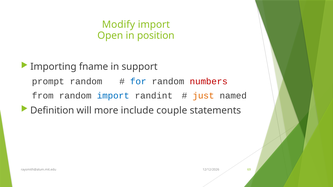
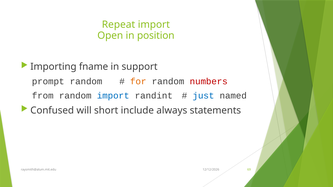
Modify: Modify -> Repeat (119, 25)
for colour: blue -> orange (138, 81)
just colour: orange -> blue (203, 96)
Definition: Definition -> Confused (52, 110)
more: more -> short (106, 110)
couple: couple -> always (172, 110)
